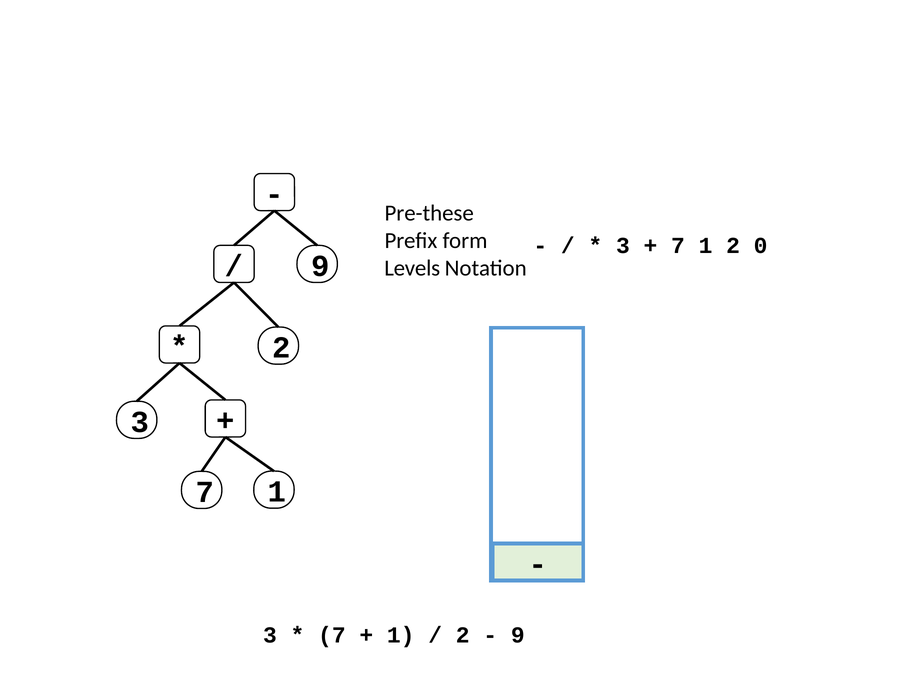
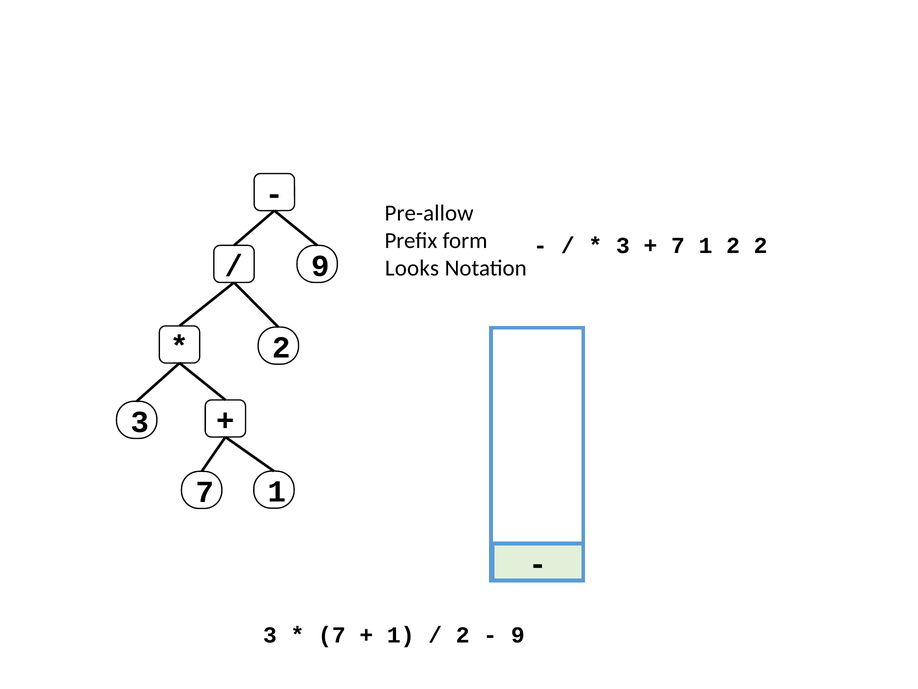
Pre-these: Pre-these -> Pre-allow (429, 213)
2 0: 0 -> 2 (761, 245)
Levels: Levels -> Looks (412, 268)
